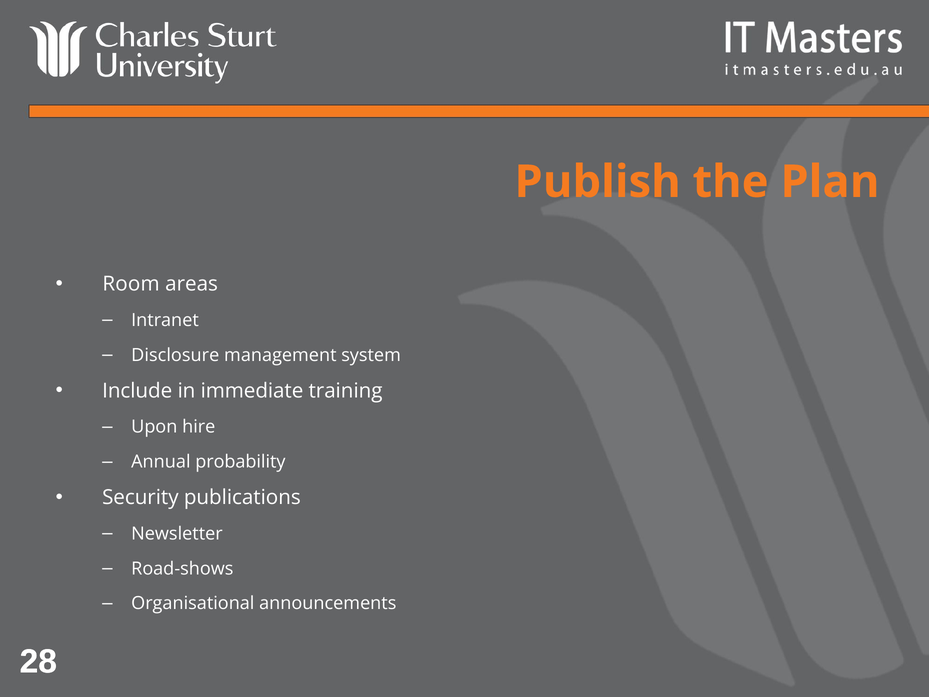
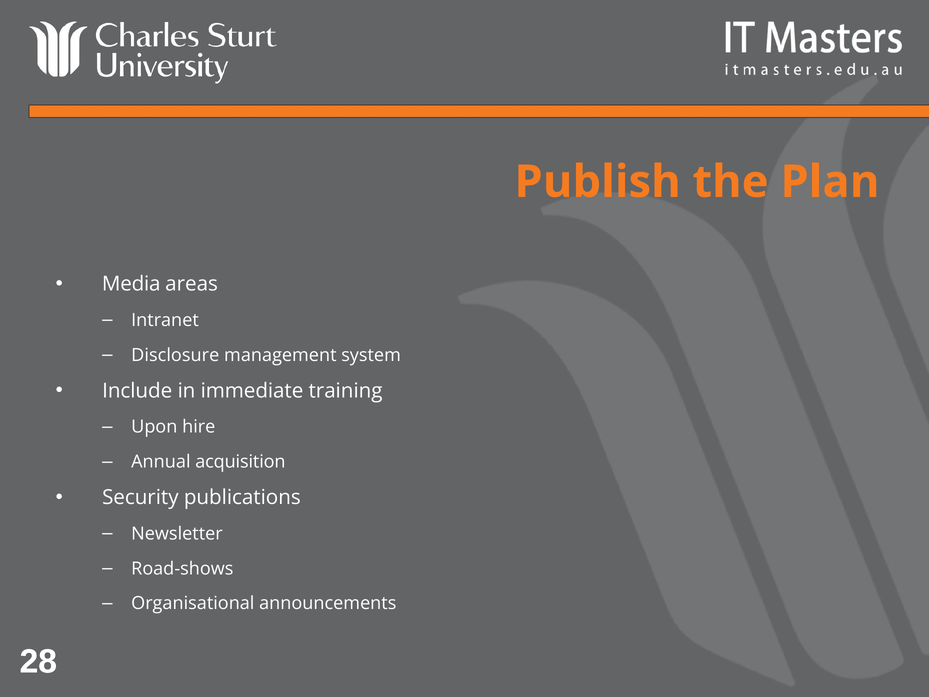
Room: Room -> Media (131, 284)
probability: probability -> acquisition (240, 462)
